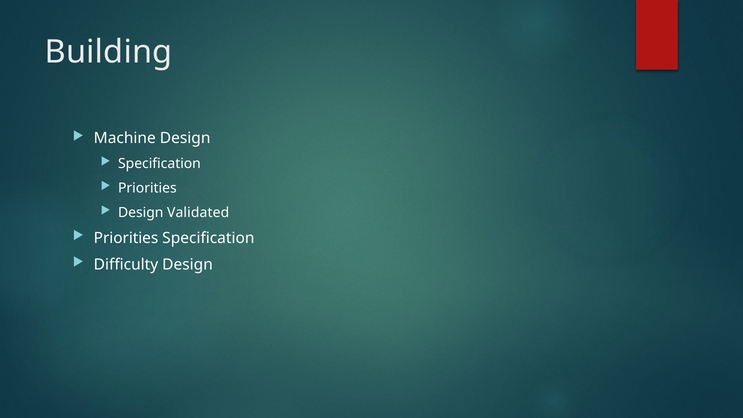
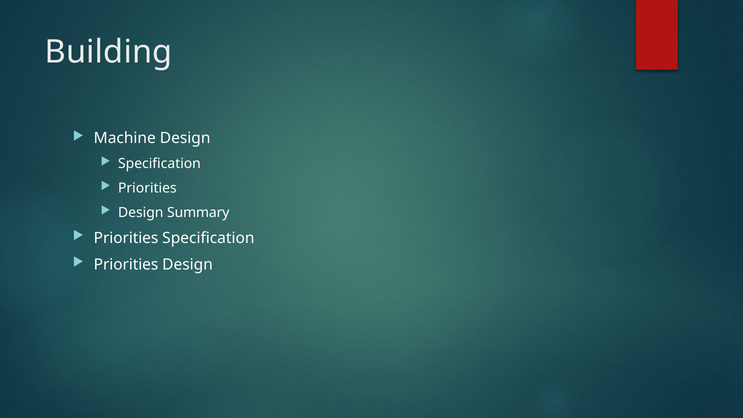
Validated: Validated -> Summary (198, 213)
Difficulty: Difficulty -> Priorities (126, 264)
